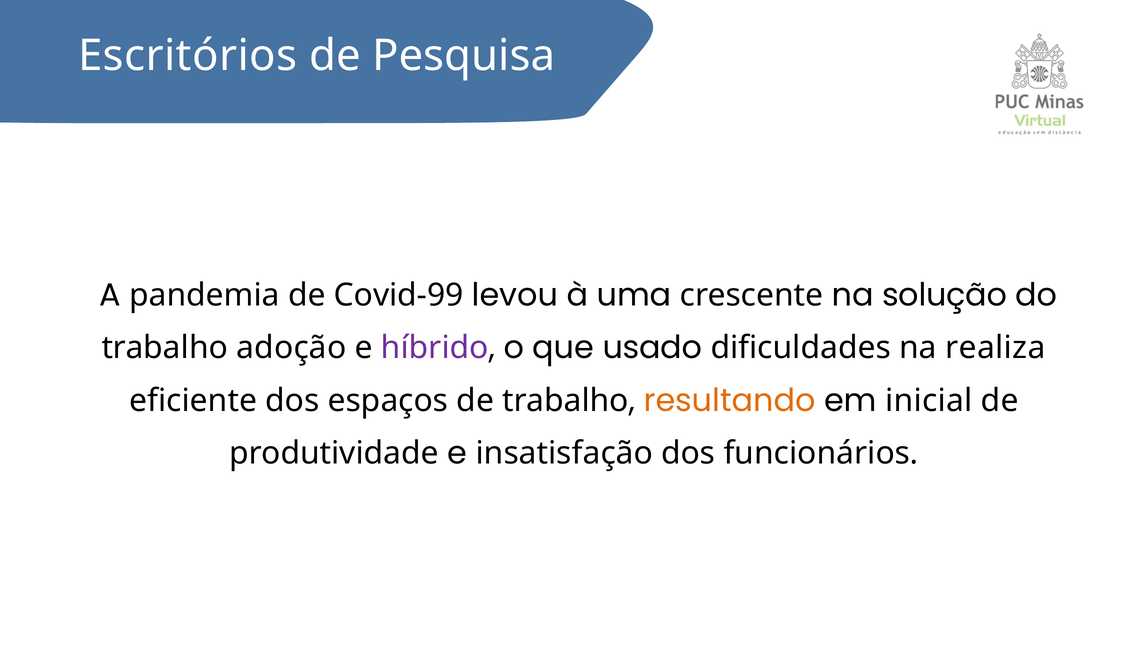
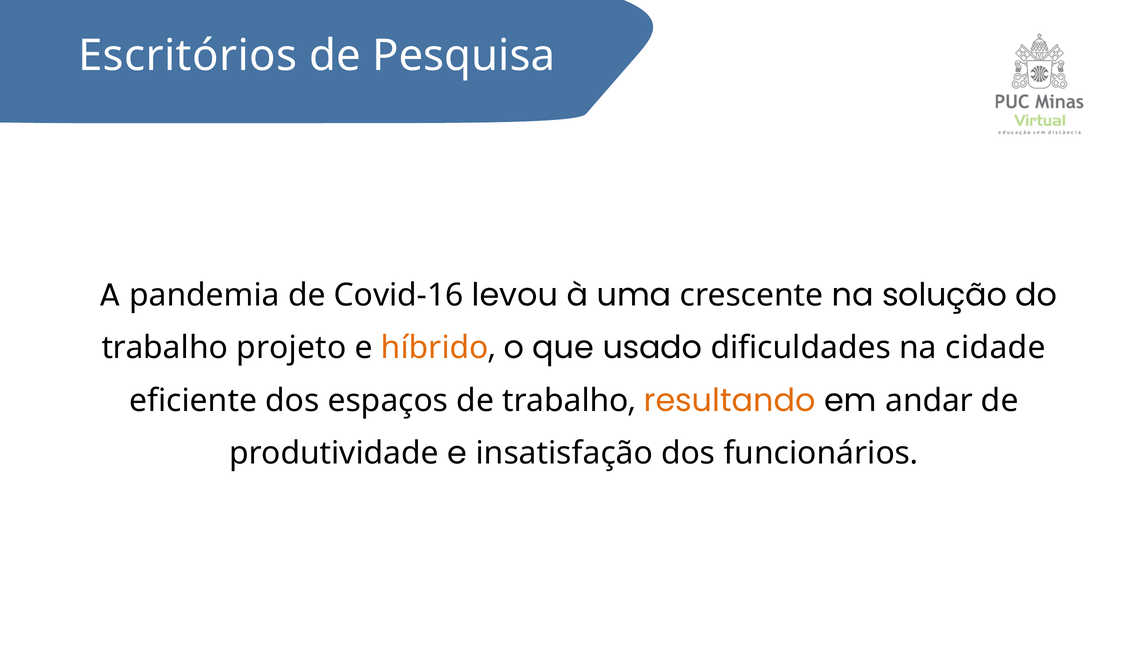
Covid-99: Covid-99 -> Covid-16 (399, 295)
adoção: adoção -> projeto (291, 348)
híbrido colour: purple -> orange (435, 348)
realiza: realiza -> cidade (996, 348)
inicial: inicial -> andar (929, 400)
